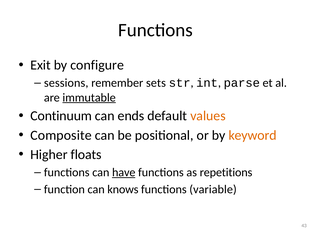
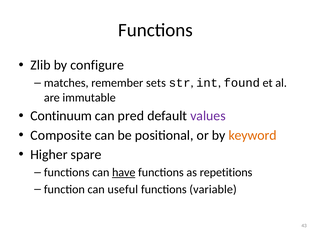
Exit: Exit -> Zlib (40, 65)
sessions: sessions -> matches (66, 83)
parse: parse -> found (242, 83)
immutable underline: present -> none (89, 98)
ends: ends -> pred (131, 116)
values colour: orange -> purple (208, 116)
floats: floats -> spare (86, 155)
knows: knows -> useful (123, 190)
